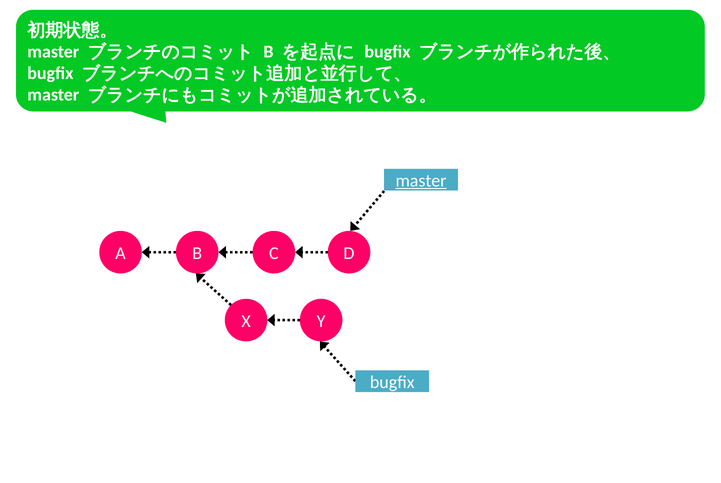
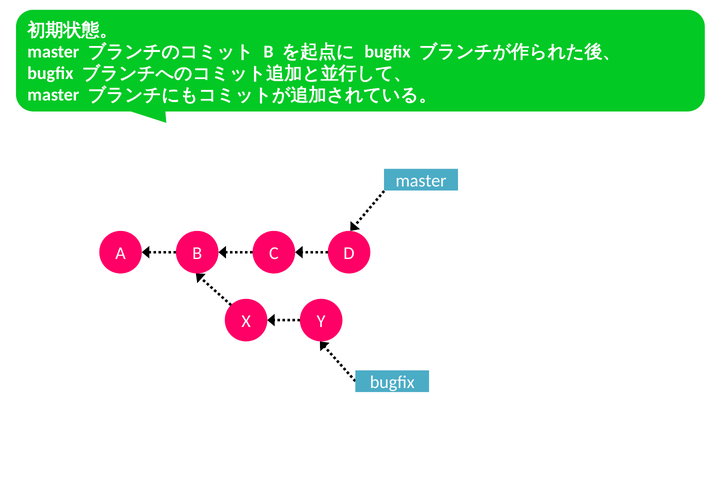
master underline: present -> none (421, 181)
